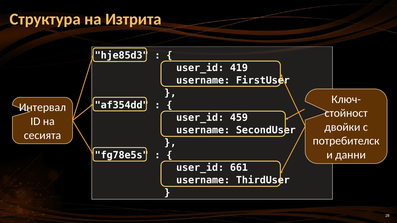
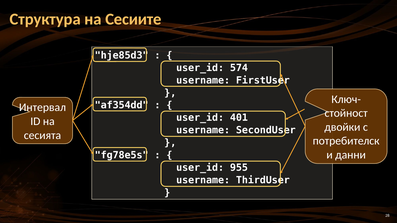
Изтрита: Изтрита -> Сесиите (133, 19)
419: 419 -> 574 (239, 68)
459: 459 -> 401 (239, 118)
661: 661 -> 955 (239, 168)
